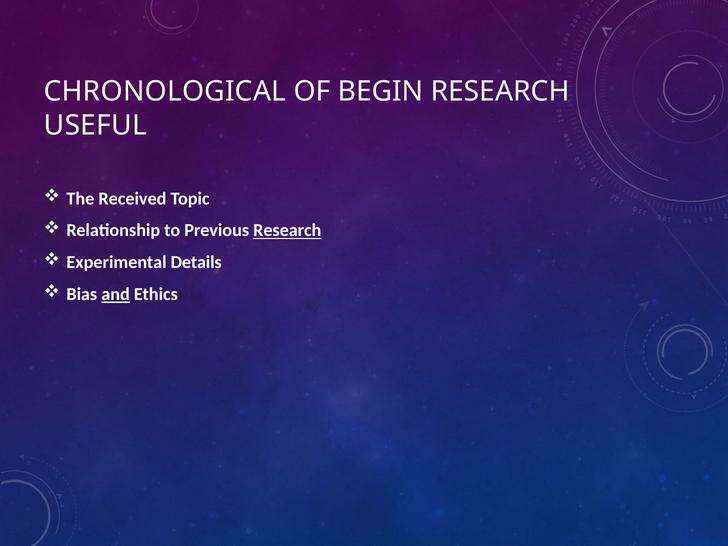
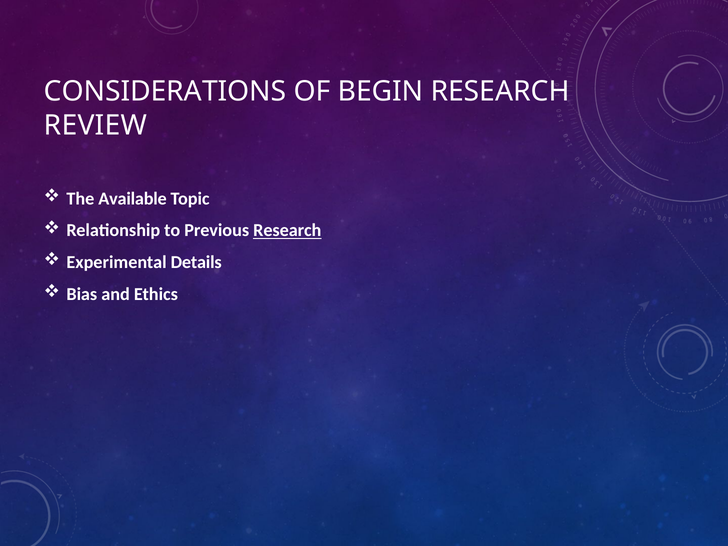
CHRONOLOGICAL: CHRONOLOGICAL -> CONSIDERATIONS (165, 91)
USEFUL: USEFUL -> REVIEW (95, 125)
Received: Received -> Available (133, 199)
and underline: present -> none (116, 294)
